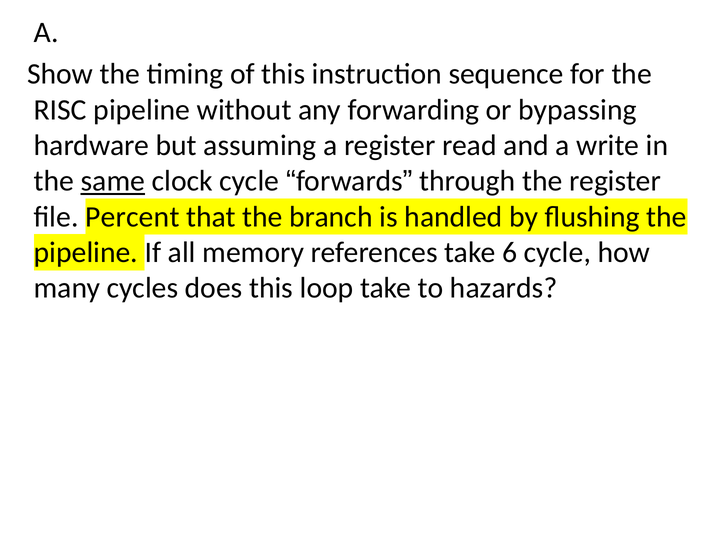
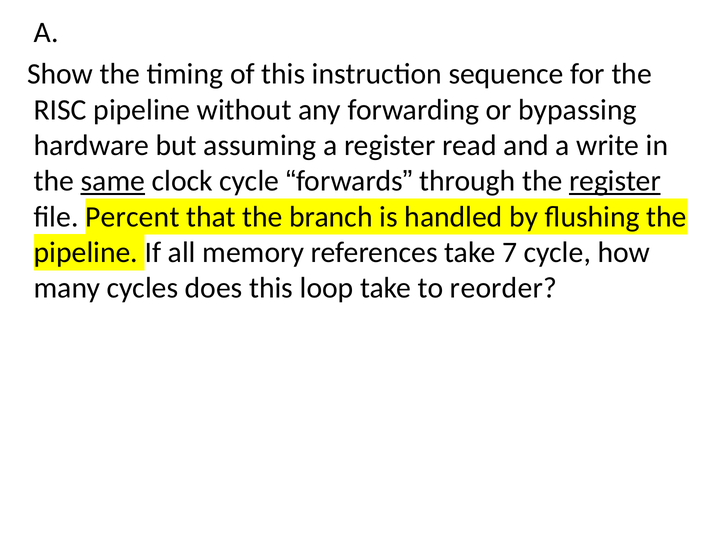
register underline: none -> present (615, 181)
6: 6 -> 7 (510, 252)
hazards: hazards -> reorder (504, 288)
